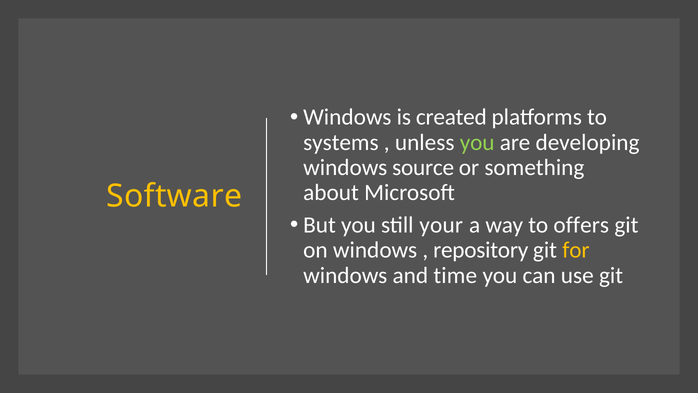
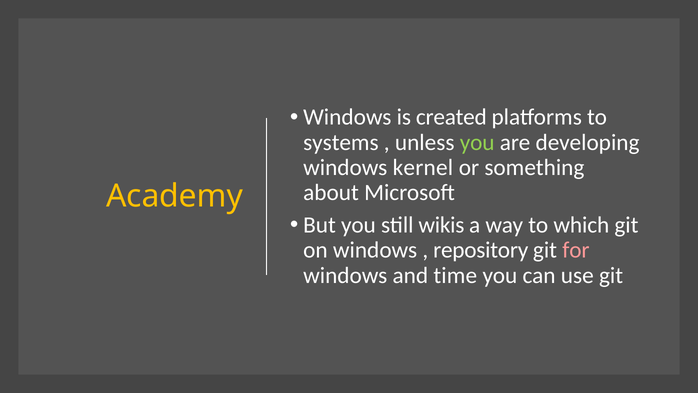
source: source -> kernel (423, 167)
Software: Software -> Academy (174, 196)
your: your -> wikis (441, 225)
offers: offers -> which (581, 225)
for colour: yellow -> pink (576, 250)
